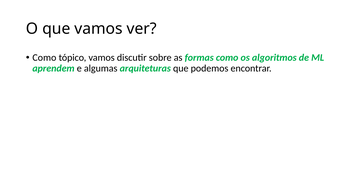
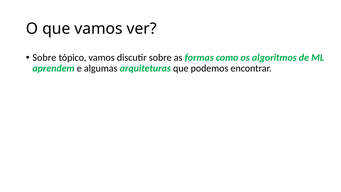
Como: Como -> Sobre (44, 58)
